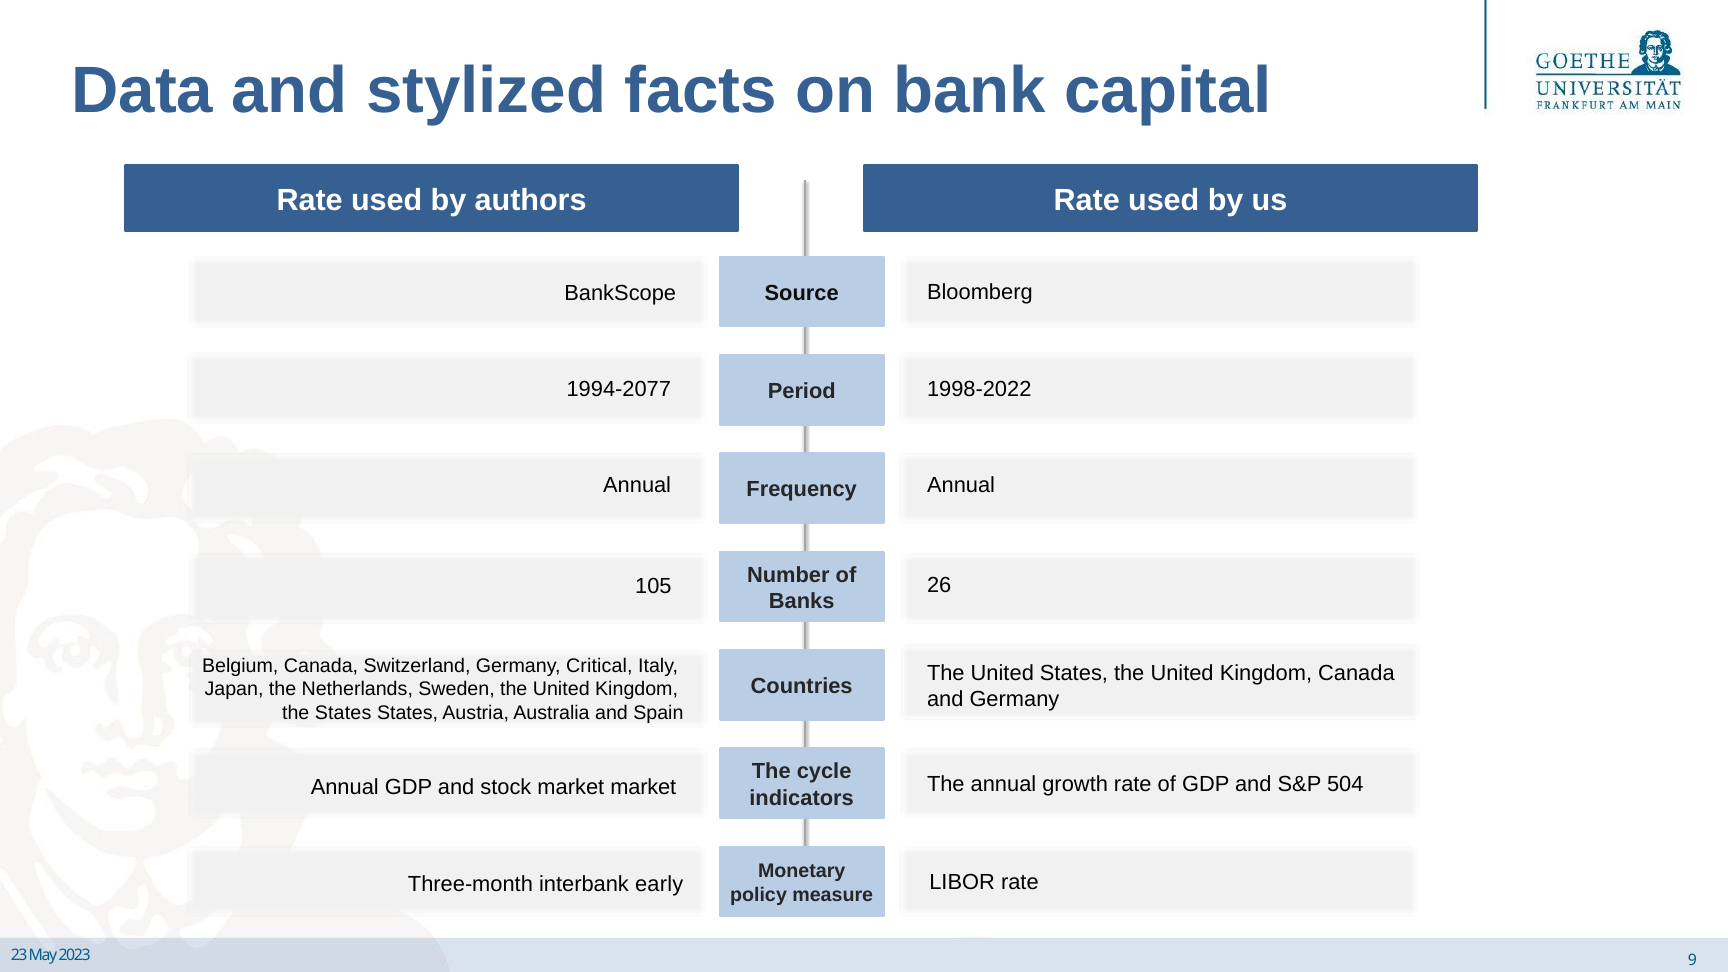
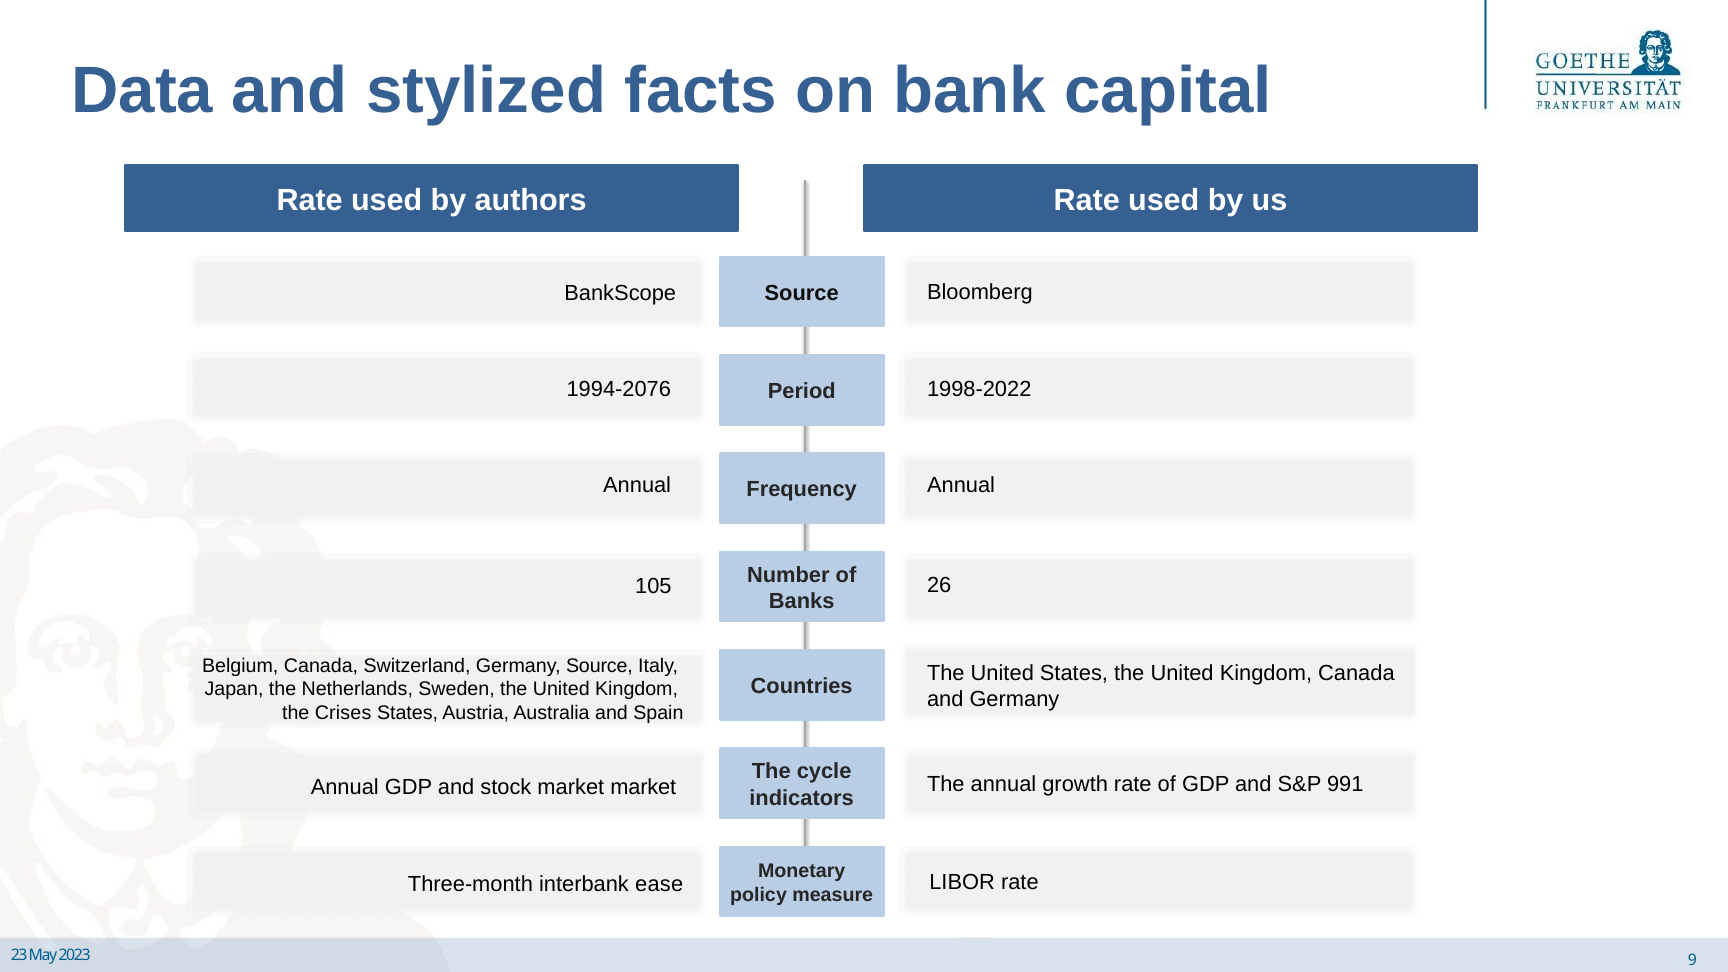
1994-2077: 1994-2077 -> 1994-2076 (619, 389)
Germany Critical: Critical -> Source (599, 666)
the States: States -> Crises (343, 713)
504: 504 -> 991 (1345, 784)
early: early -> ease (659, 885)
